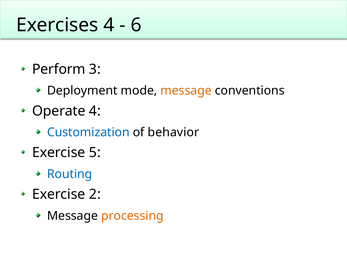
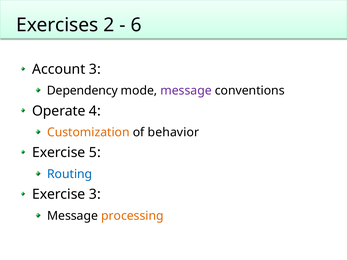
Exercises 4: 4 -> 2 (109, 25)
Perform: Perform -> Account (59, 69)
Deployment: Deployment -> Dependency (82, 91)
message colour: orange -> purple (186, 91)
Customization colour: blue -> orange (88, 132)
Exercise 2: 2 -> 3 (95, 194)
